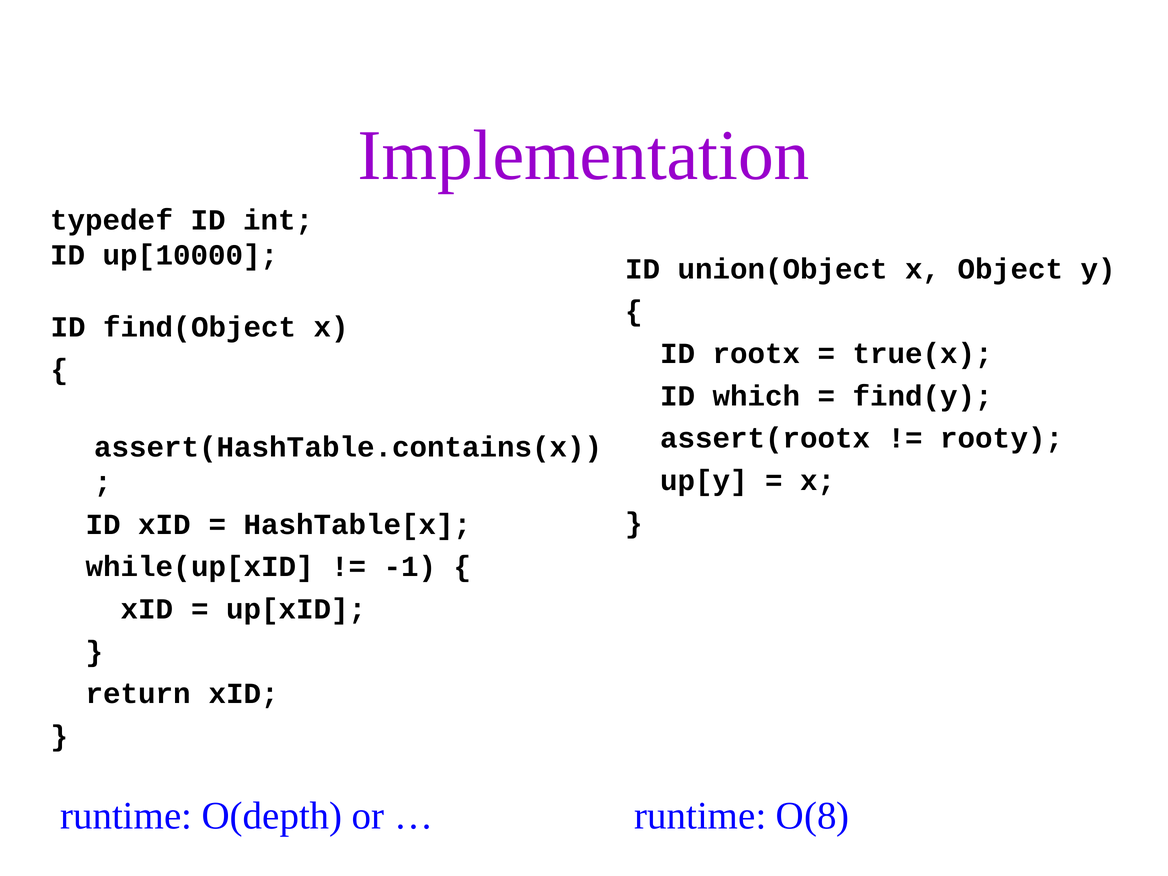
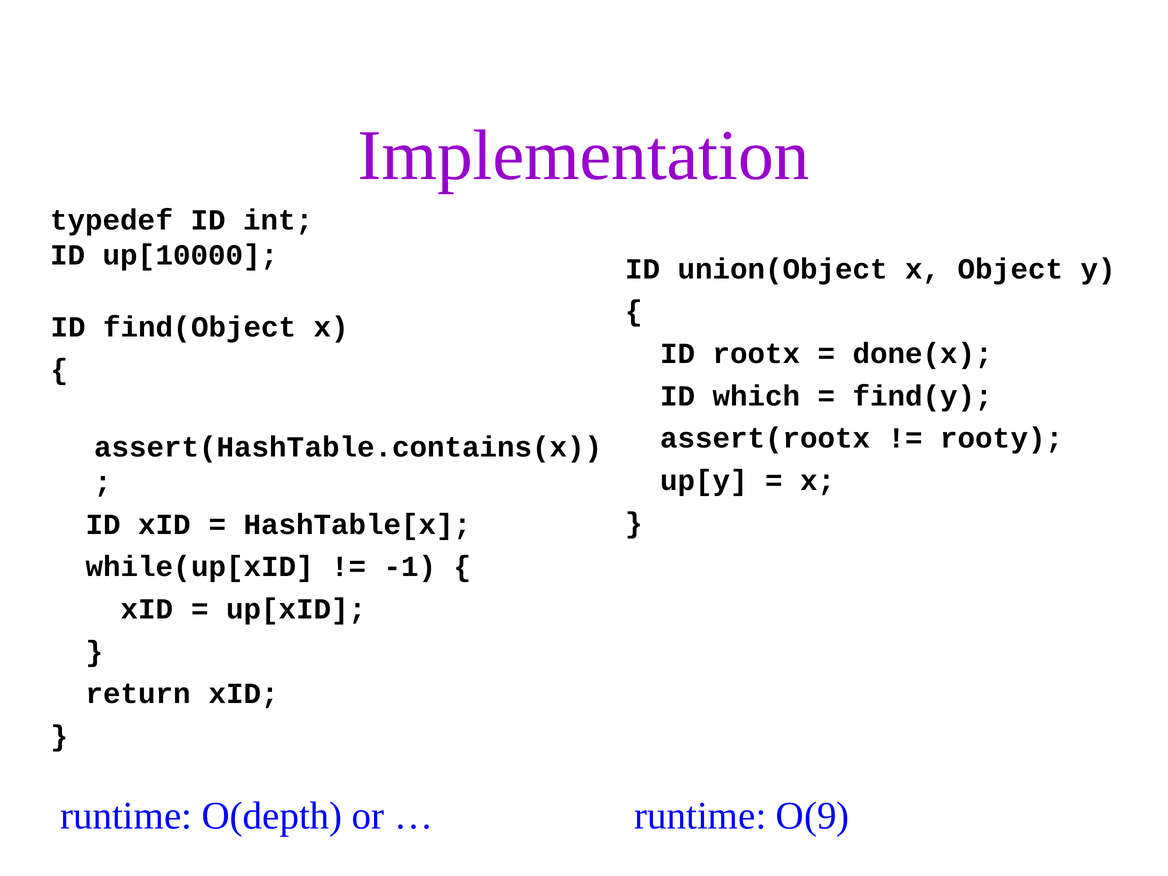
true(x: true(x -> done(x (923, 354)
O(8: O(8 -> O(9 (813, 816)
